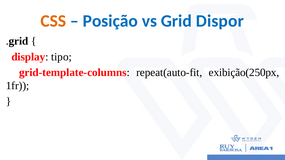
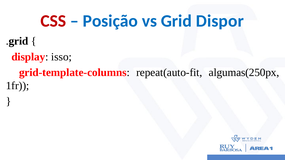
CSS colour: orange -> red (53, 21)
tipo: tipo -> isso (61, 57)
exibição(250px: exibição(250px -> algumas(250px (244, 73)
